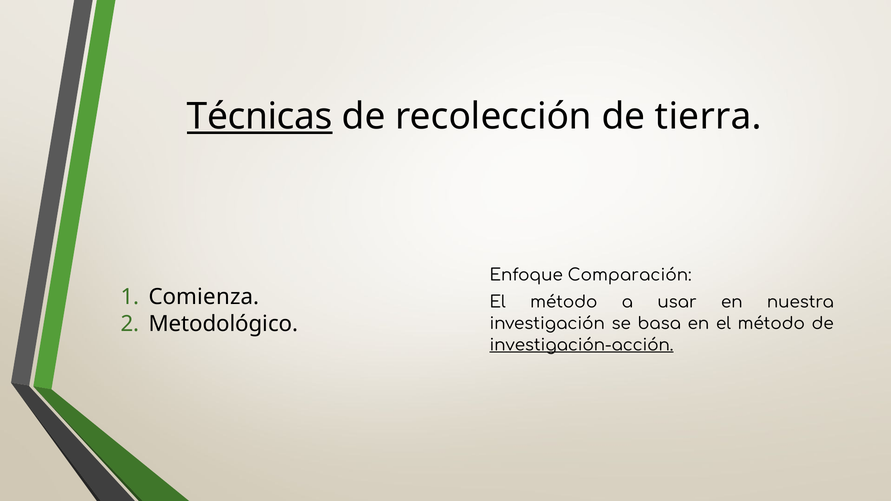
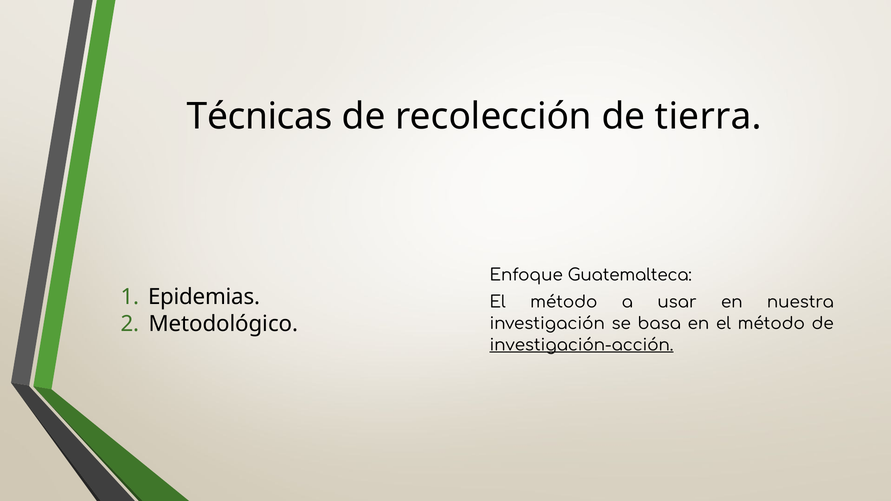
Técnicas underline: present -> none (260, 117)
Comparación: Comparación -> Guatemalteca (630, 275)
Comienza: Comienza -> Epidemias (204, 297)
